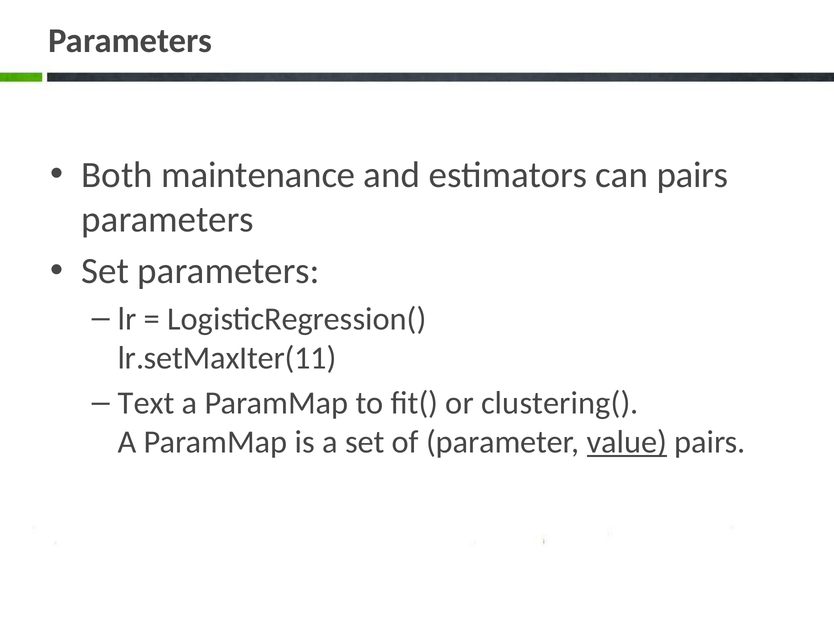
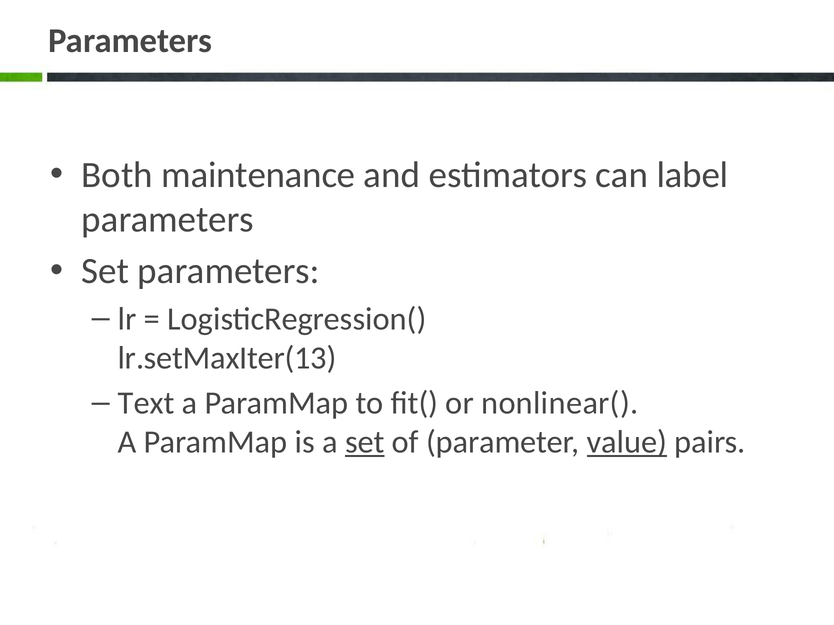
can pairs: pairs -> label (692, 175)
lr.setMaxIter(11: lr.setMaxIter(11 -> lr.setMaxIter(13 (227, 358)
clustering(: clustering( -> nonlinear( (560, 403)
set underline: none -> present (365, 442)
